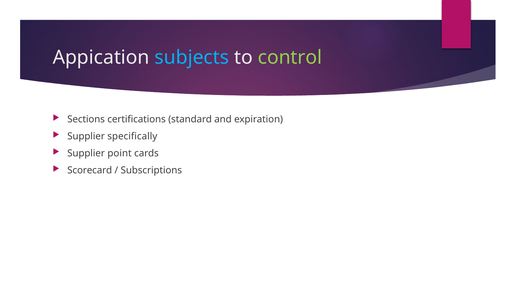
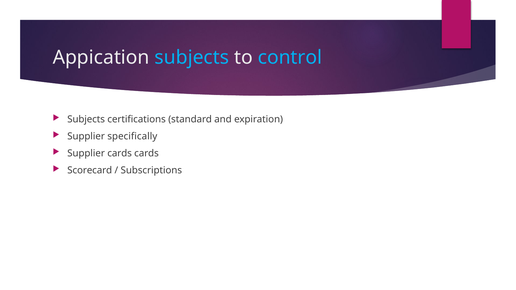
control colour: light green -> light blue (290, 58)
Sections: Sections -> Subjects (86, 119)
Supplier point: point -> cards (120, 153)
